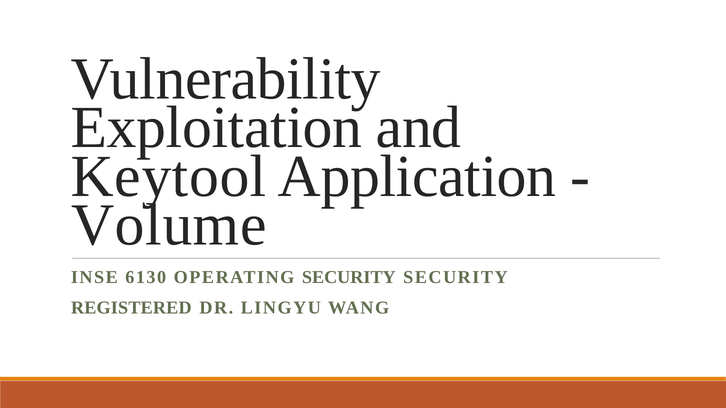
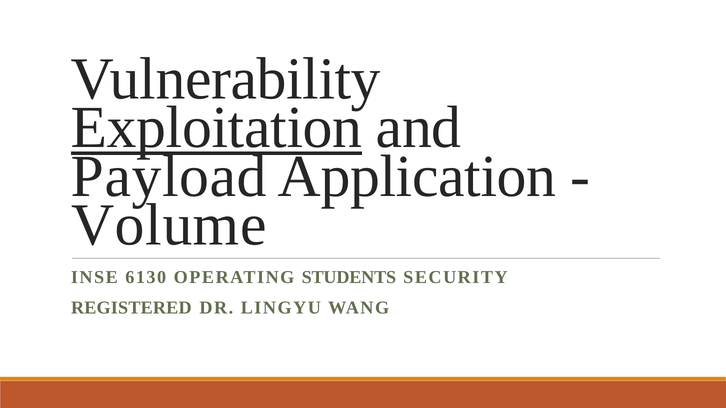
Exploitation underline: none -> present (216, 128)
Keytool: Keytool -> Payload (169, 177)
OPERATING SECURITY: SECURITY -> STUDENTS (349, 278)
